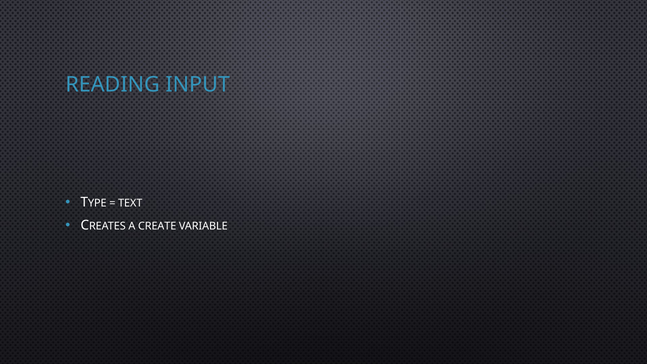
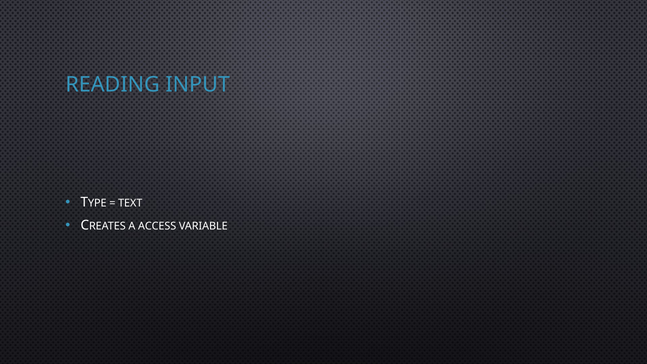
CREATE: CREATE -> ACCESS (157, 226)
